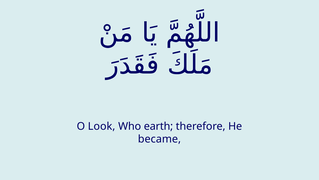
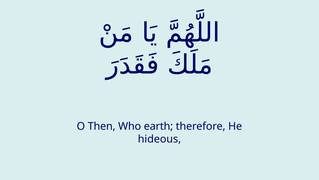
Look: Look -> Then (102, 126)
became: became -> hideous (159, 139)
